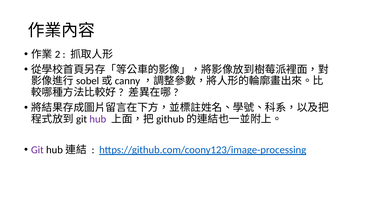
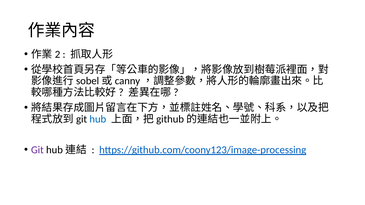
hub colour: purple -> blue (98, 119)
